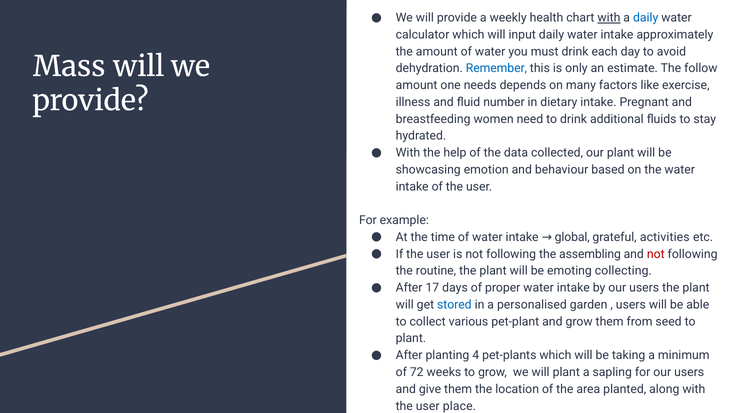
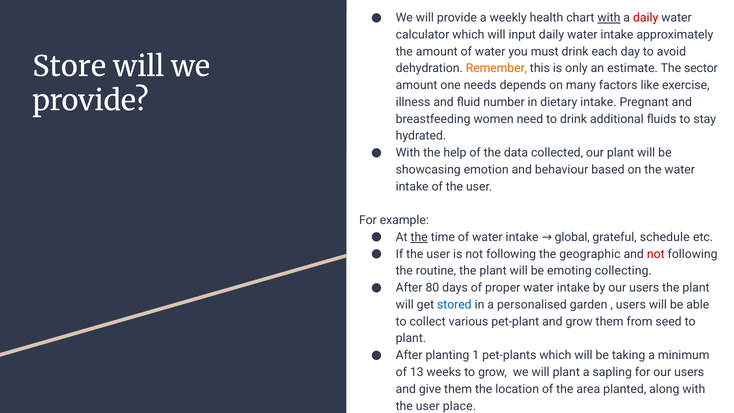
daily colour: blue -> red (646, 18)
Mass: Mass -> Store (69, 67)
Remember colour: blue -> orange (496, 68)
follow: follow -> sector (701, 68)
the underline: none -> present (419, 237)
activities: activities -> schedule (665, 237)
assembling: assembling -> geographic (590, 254)
17: 17 -> 80 (432, 288)
4: 4 -> 1 (476, 355)
72: 72 -> 13 (417, 372)
